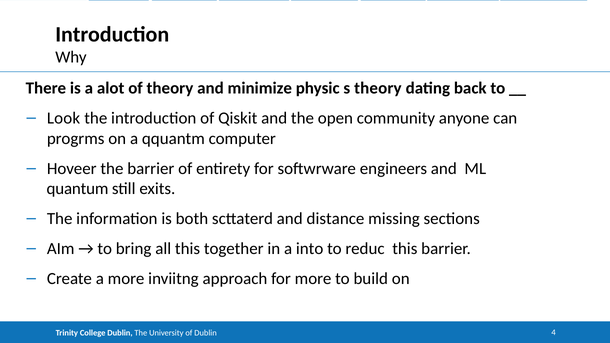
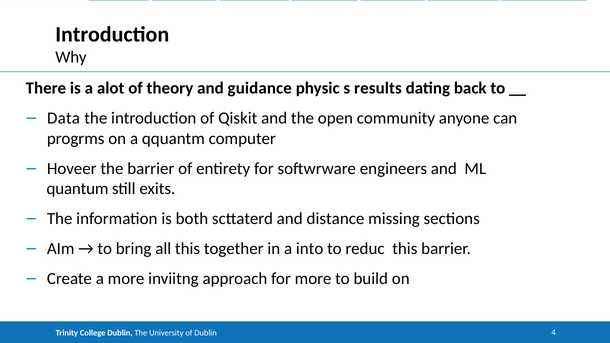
minimize: minimize -> guidance (260, 88)
s theory: theory -> results (378, 88)
Look: Look -> Data (64, 118)
